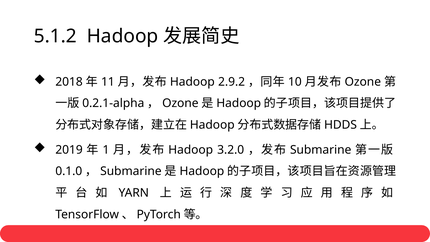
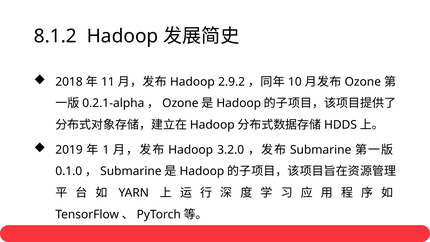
5.1.2: 5.1.2 -> 8.1.2 (55, 36)
